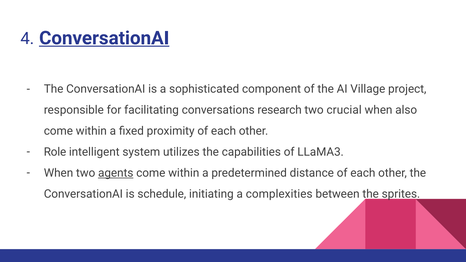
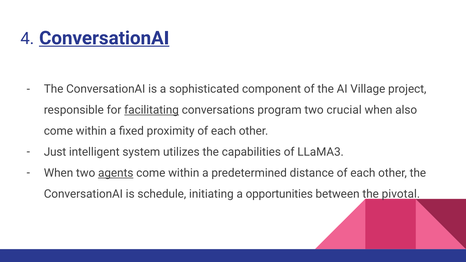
facilitating underline: none -> present (152, 110)
research: research -> program (280, 110)
Role: Role -> Just (55, 152)
complexities: complexities -> opportunities (279, 194)
sprites: sprites -> pivotal (401, 194)
